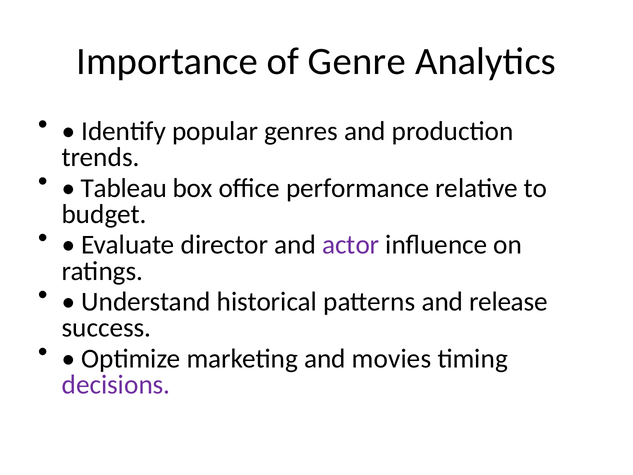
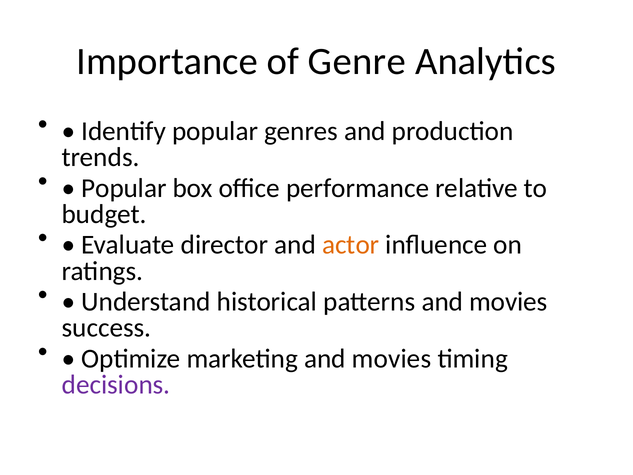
Tableau: Tableau -> Popular (124, 188)
actor colour: purple -> orange (351, 245)
patterns and release: release -> movies (508, 302)
